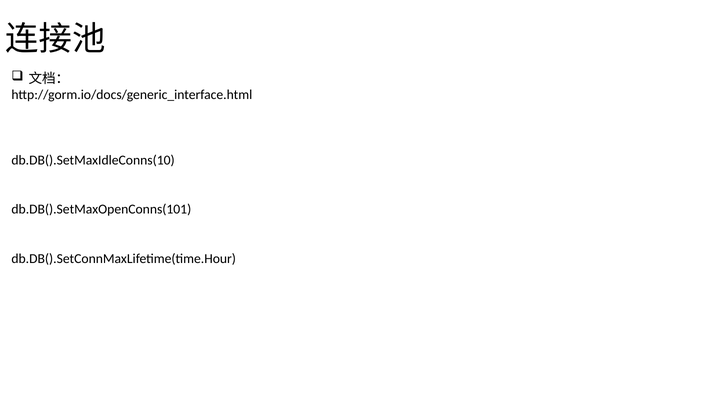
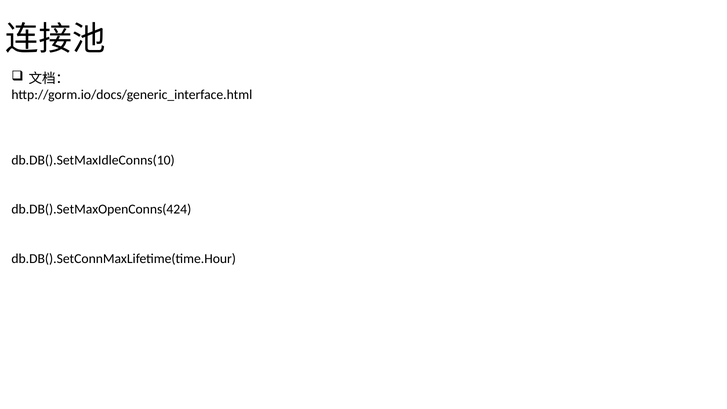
db.DB().SetMaxOpenConns(101: db.DB().SetMaxOpenConns(101 -> db.DB().SetMaxOpenConns(424 (101, 209)
